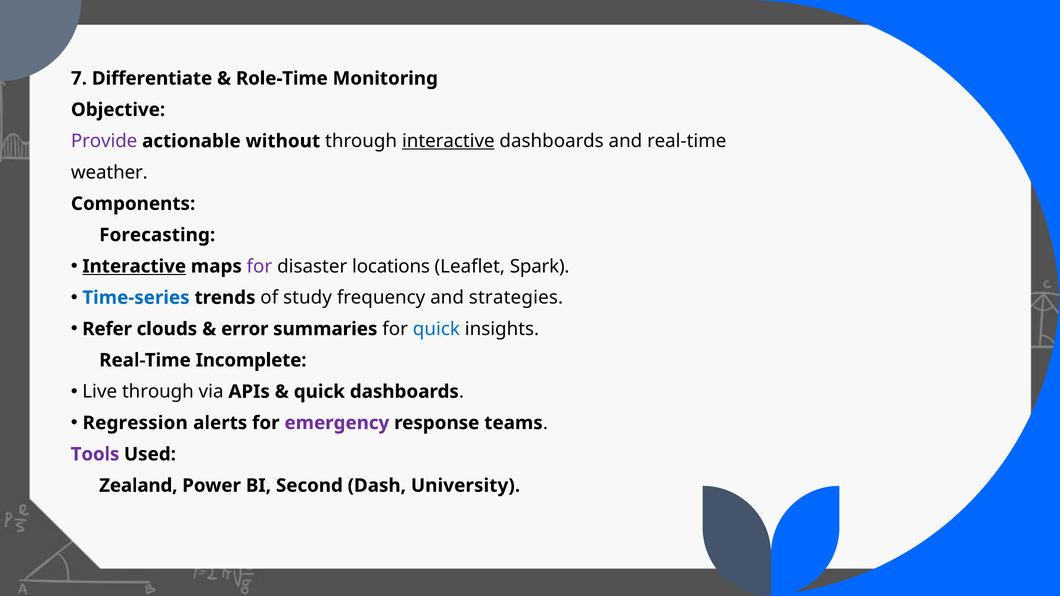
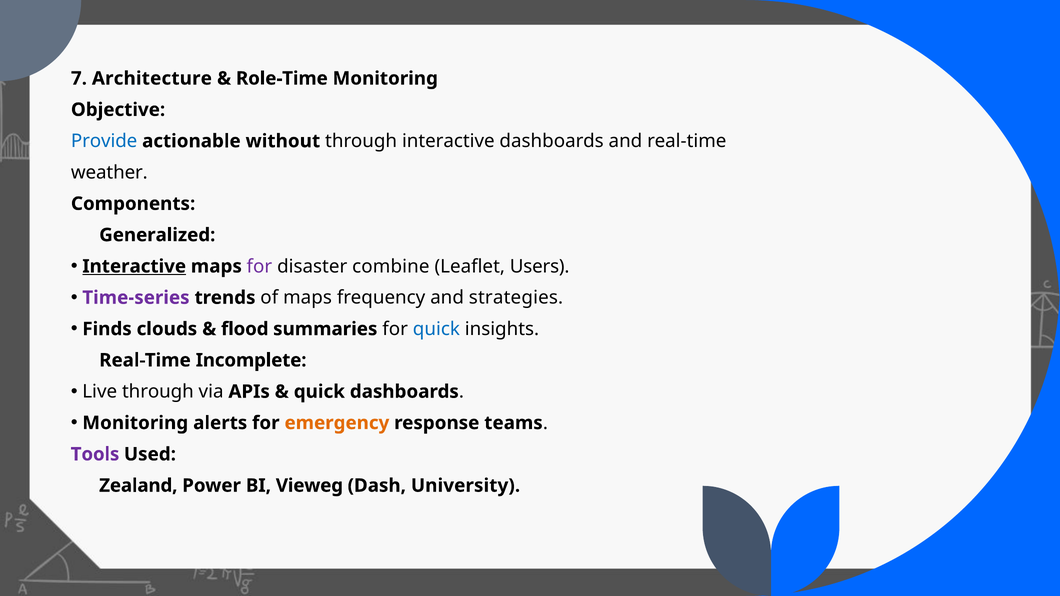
Differentiate: Differentiate -> Architecture (152, 78)
Provide colour: purple -> blue (104, 141)
interactive underline: present -> none (448, 141)
Forecasting: Forecasting -> Generalized (157, 235)
locations: locations -> combine (391, 266)
Spark: Spark -> Users (540, 266)
Time-series colour: blue -> purple (136, 298)
of study: study -> maps (308, 298)
Refer: Refer -> Finds (107, 329)
error: error -> flood (245, 329)
Regression: Regression -> Monitoring (135, 423)
emergency colour: purple -> orange (337, 423)
Second: Second -> Vieweg (309, 486)
